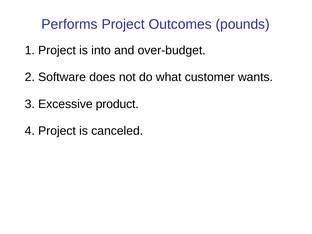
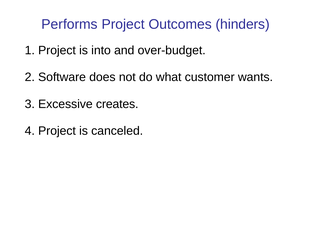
pounds: pounds -> hinders (243, 24)
product: product -> creates (117, 104)
